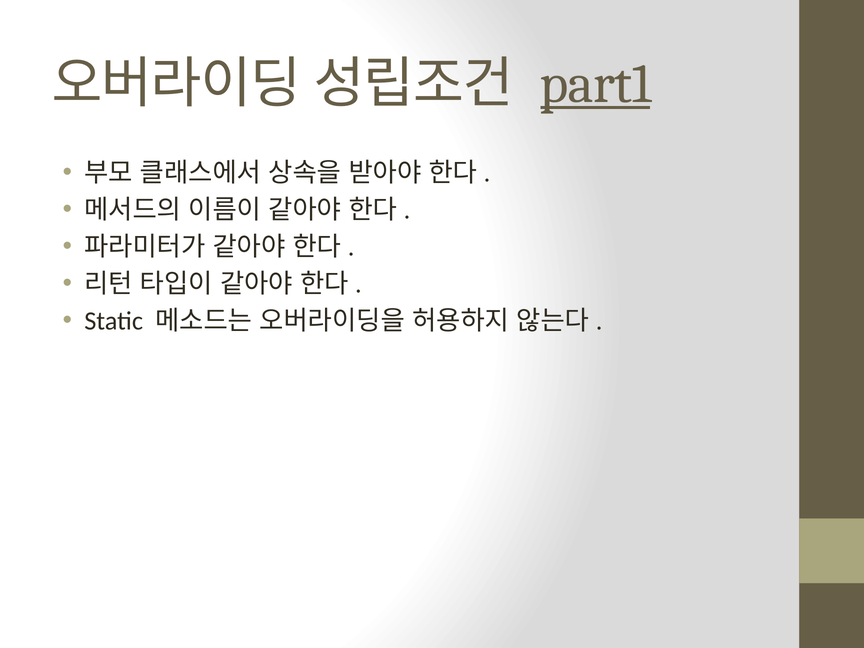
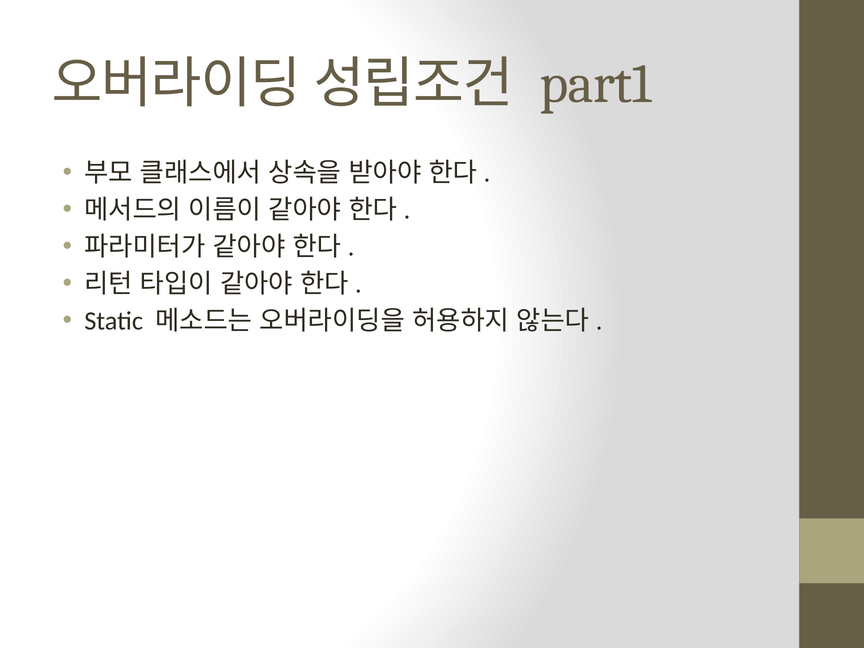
part1 underline: present -> none (596, 84)
